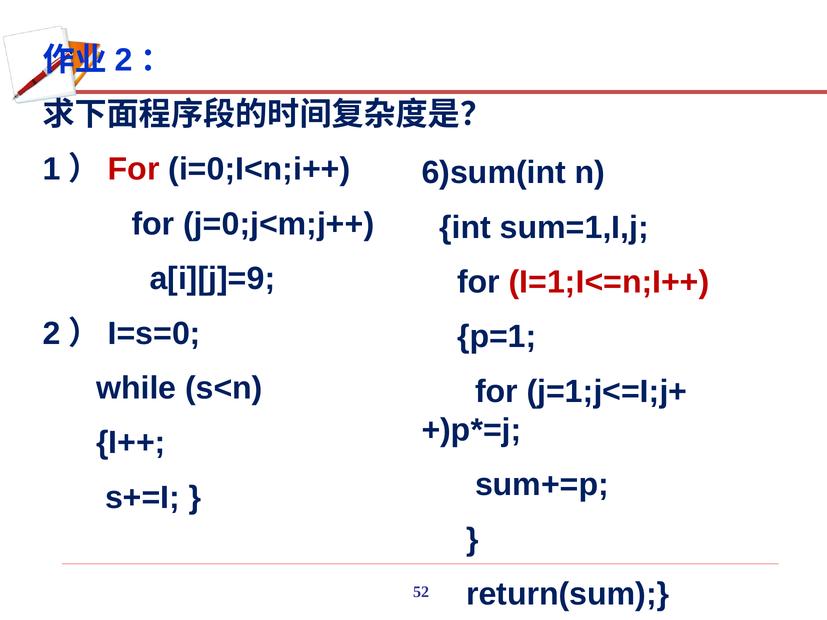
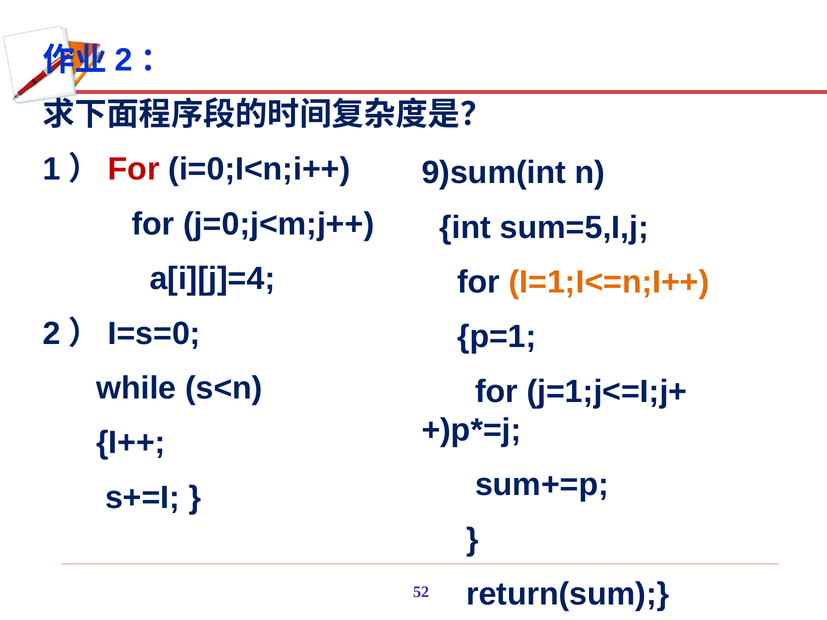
6)sum(int: 6)sum(int -> 9)sum(int (494, 173)
sum=1,I,j: sum=1,I,j -> sum=5,I,j (574, 228)
a[i][j]=9: a[i][j]=9 -> a[i][j]=4 (212, 279)
I=1;I<=n;I++ colour: red -> orange (609, 282)
